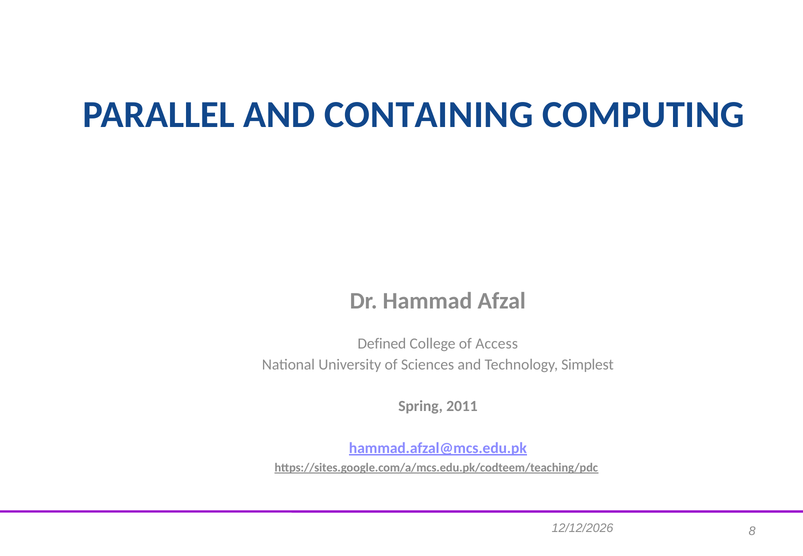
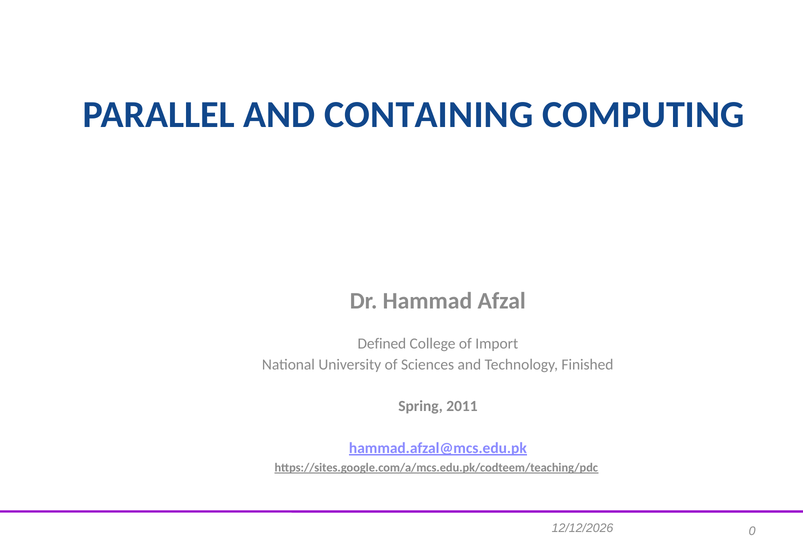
Access: Access -> Import (497, 344)
Simplest: Simplest -> Finished (587, 364)
8: 8 -> 0 (752, 531)
